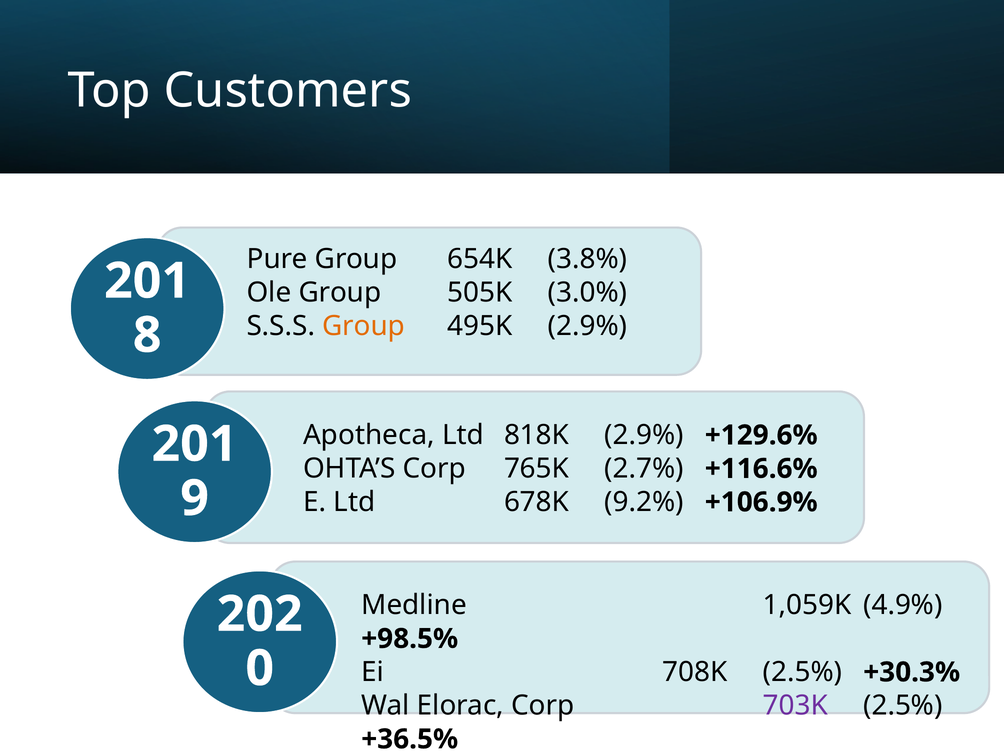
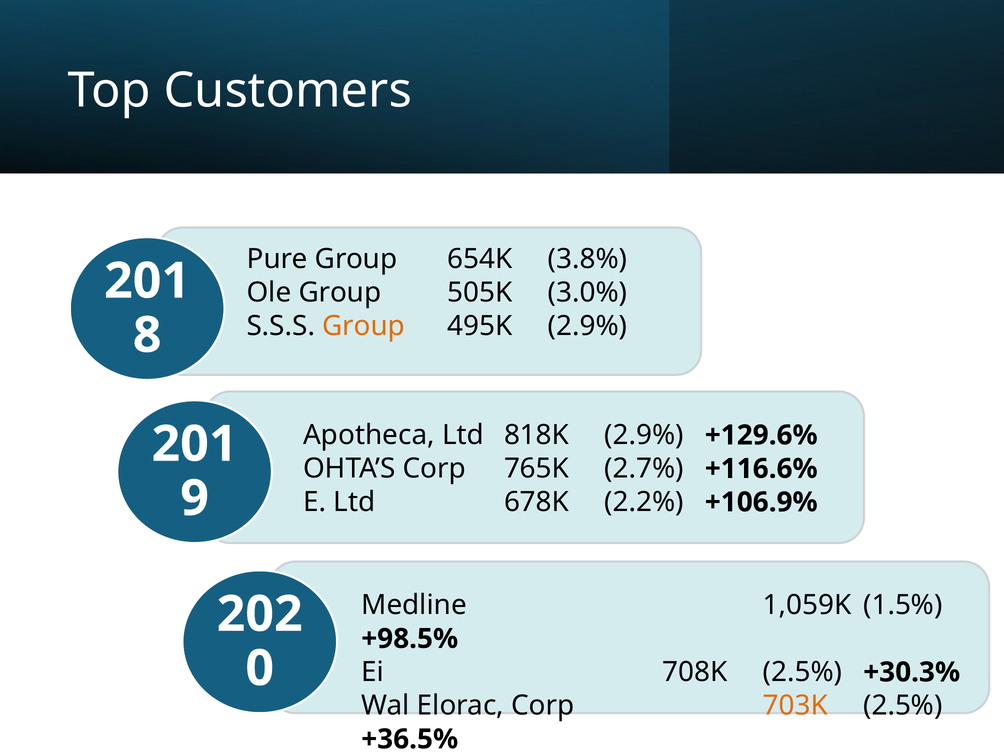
9.2%: 9.2% -> 2.2% (644, 502)
4.9%: 4.9% -> 1.5% (903, 605)
703K colour: purple -> orange (795, 706)
